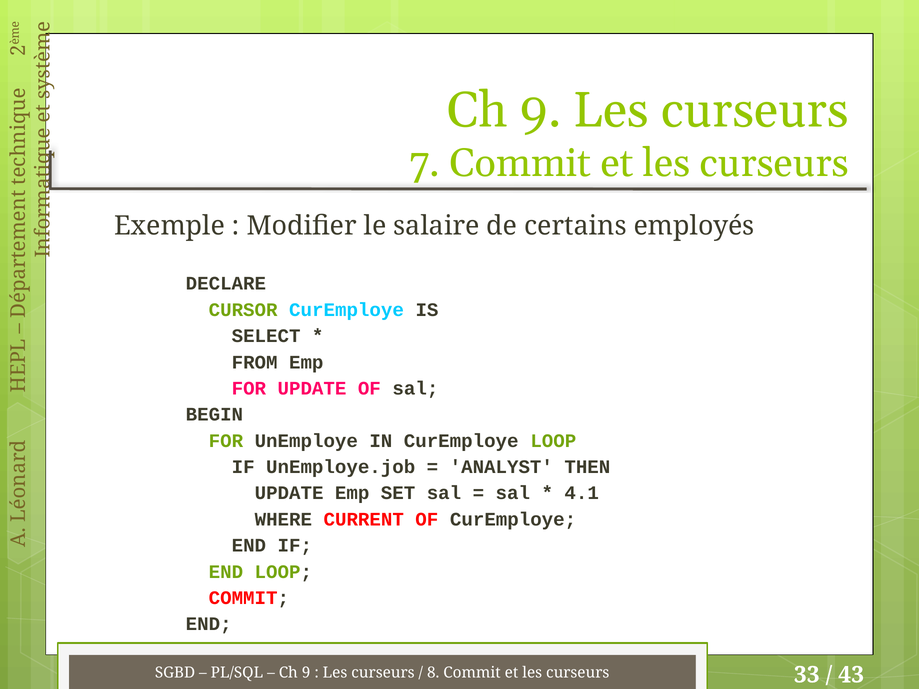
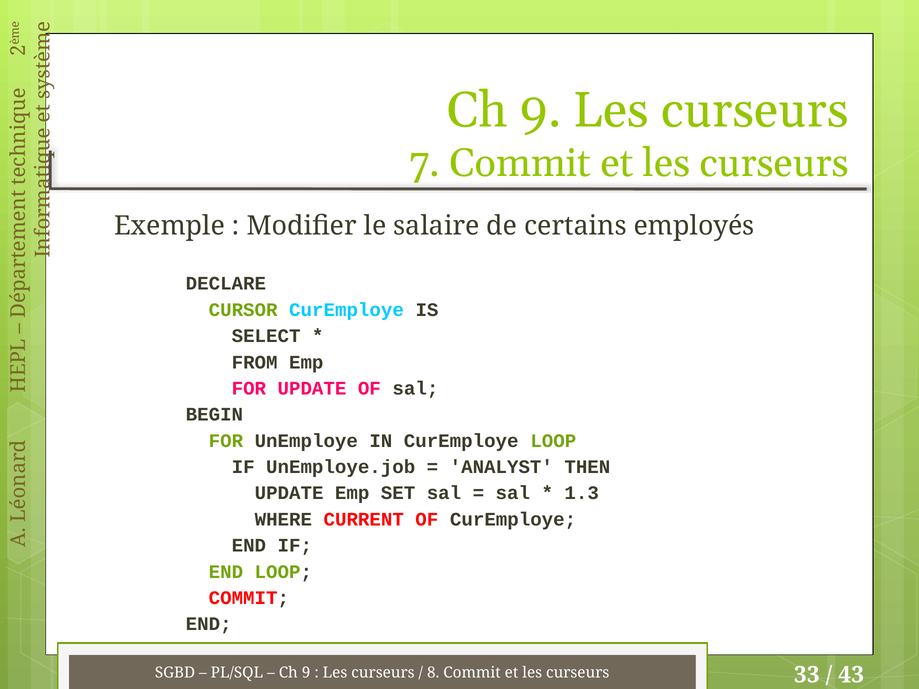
4.1: 4.1 -> 1.3 (582, 493)
